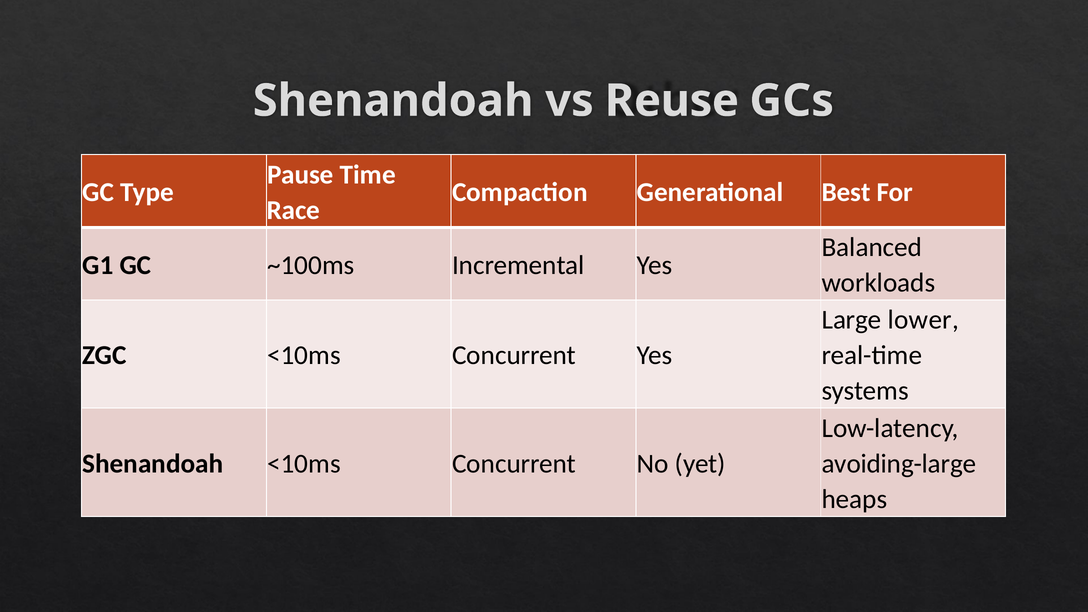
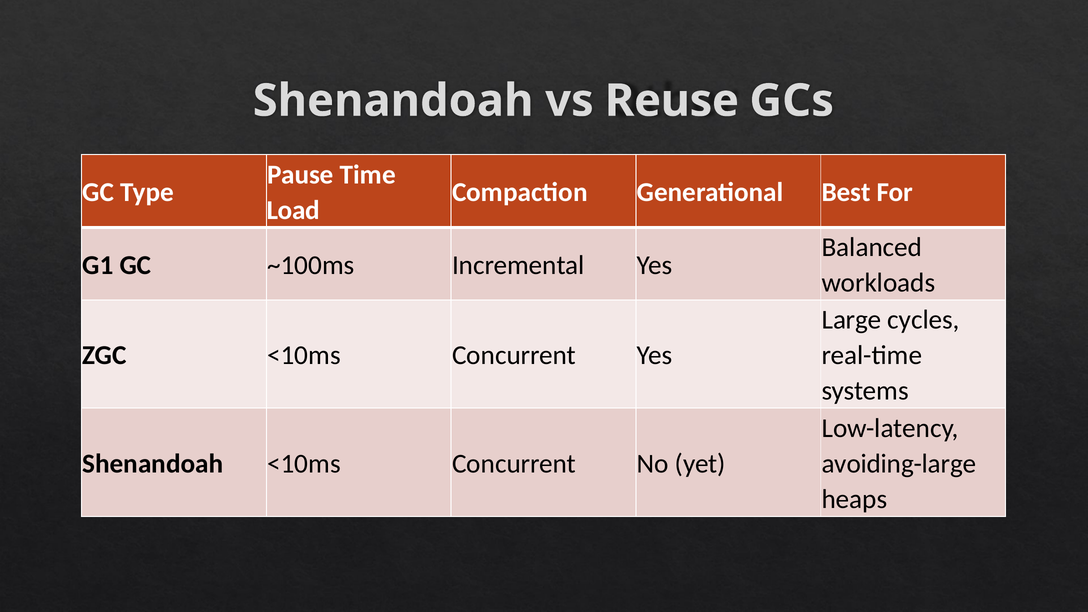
Race: Race -> Load (293, 210)
lower: lower -> cycles (924, 320)
